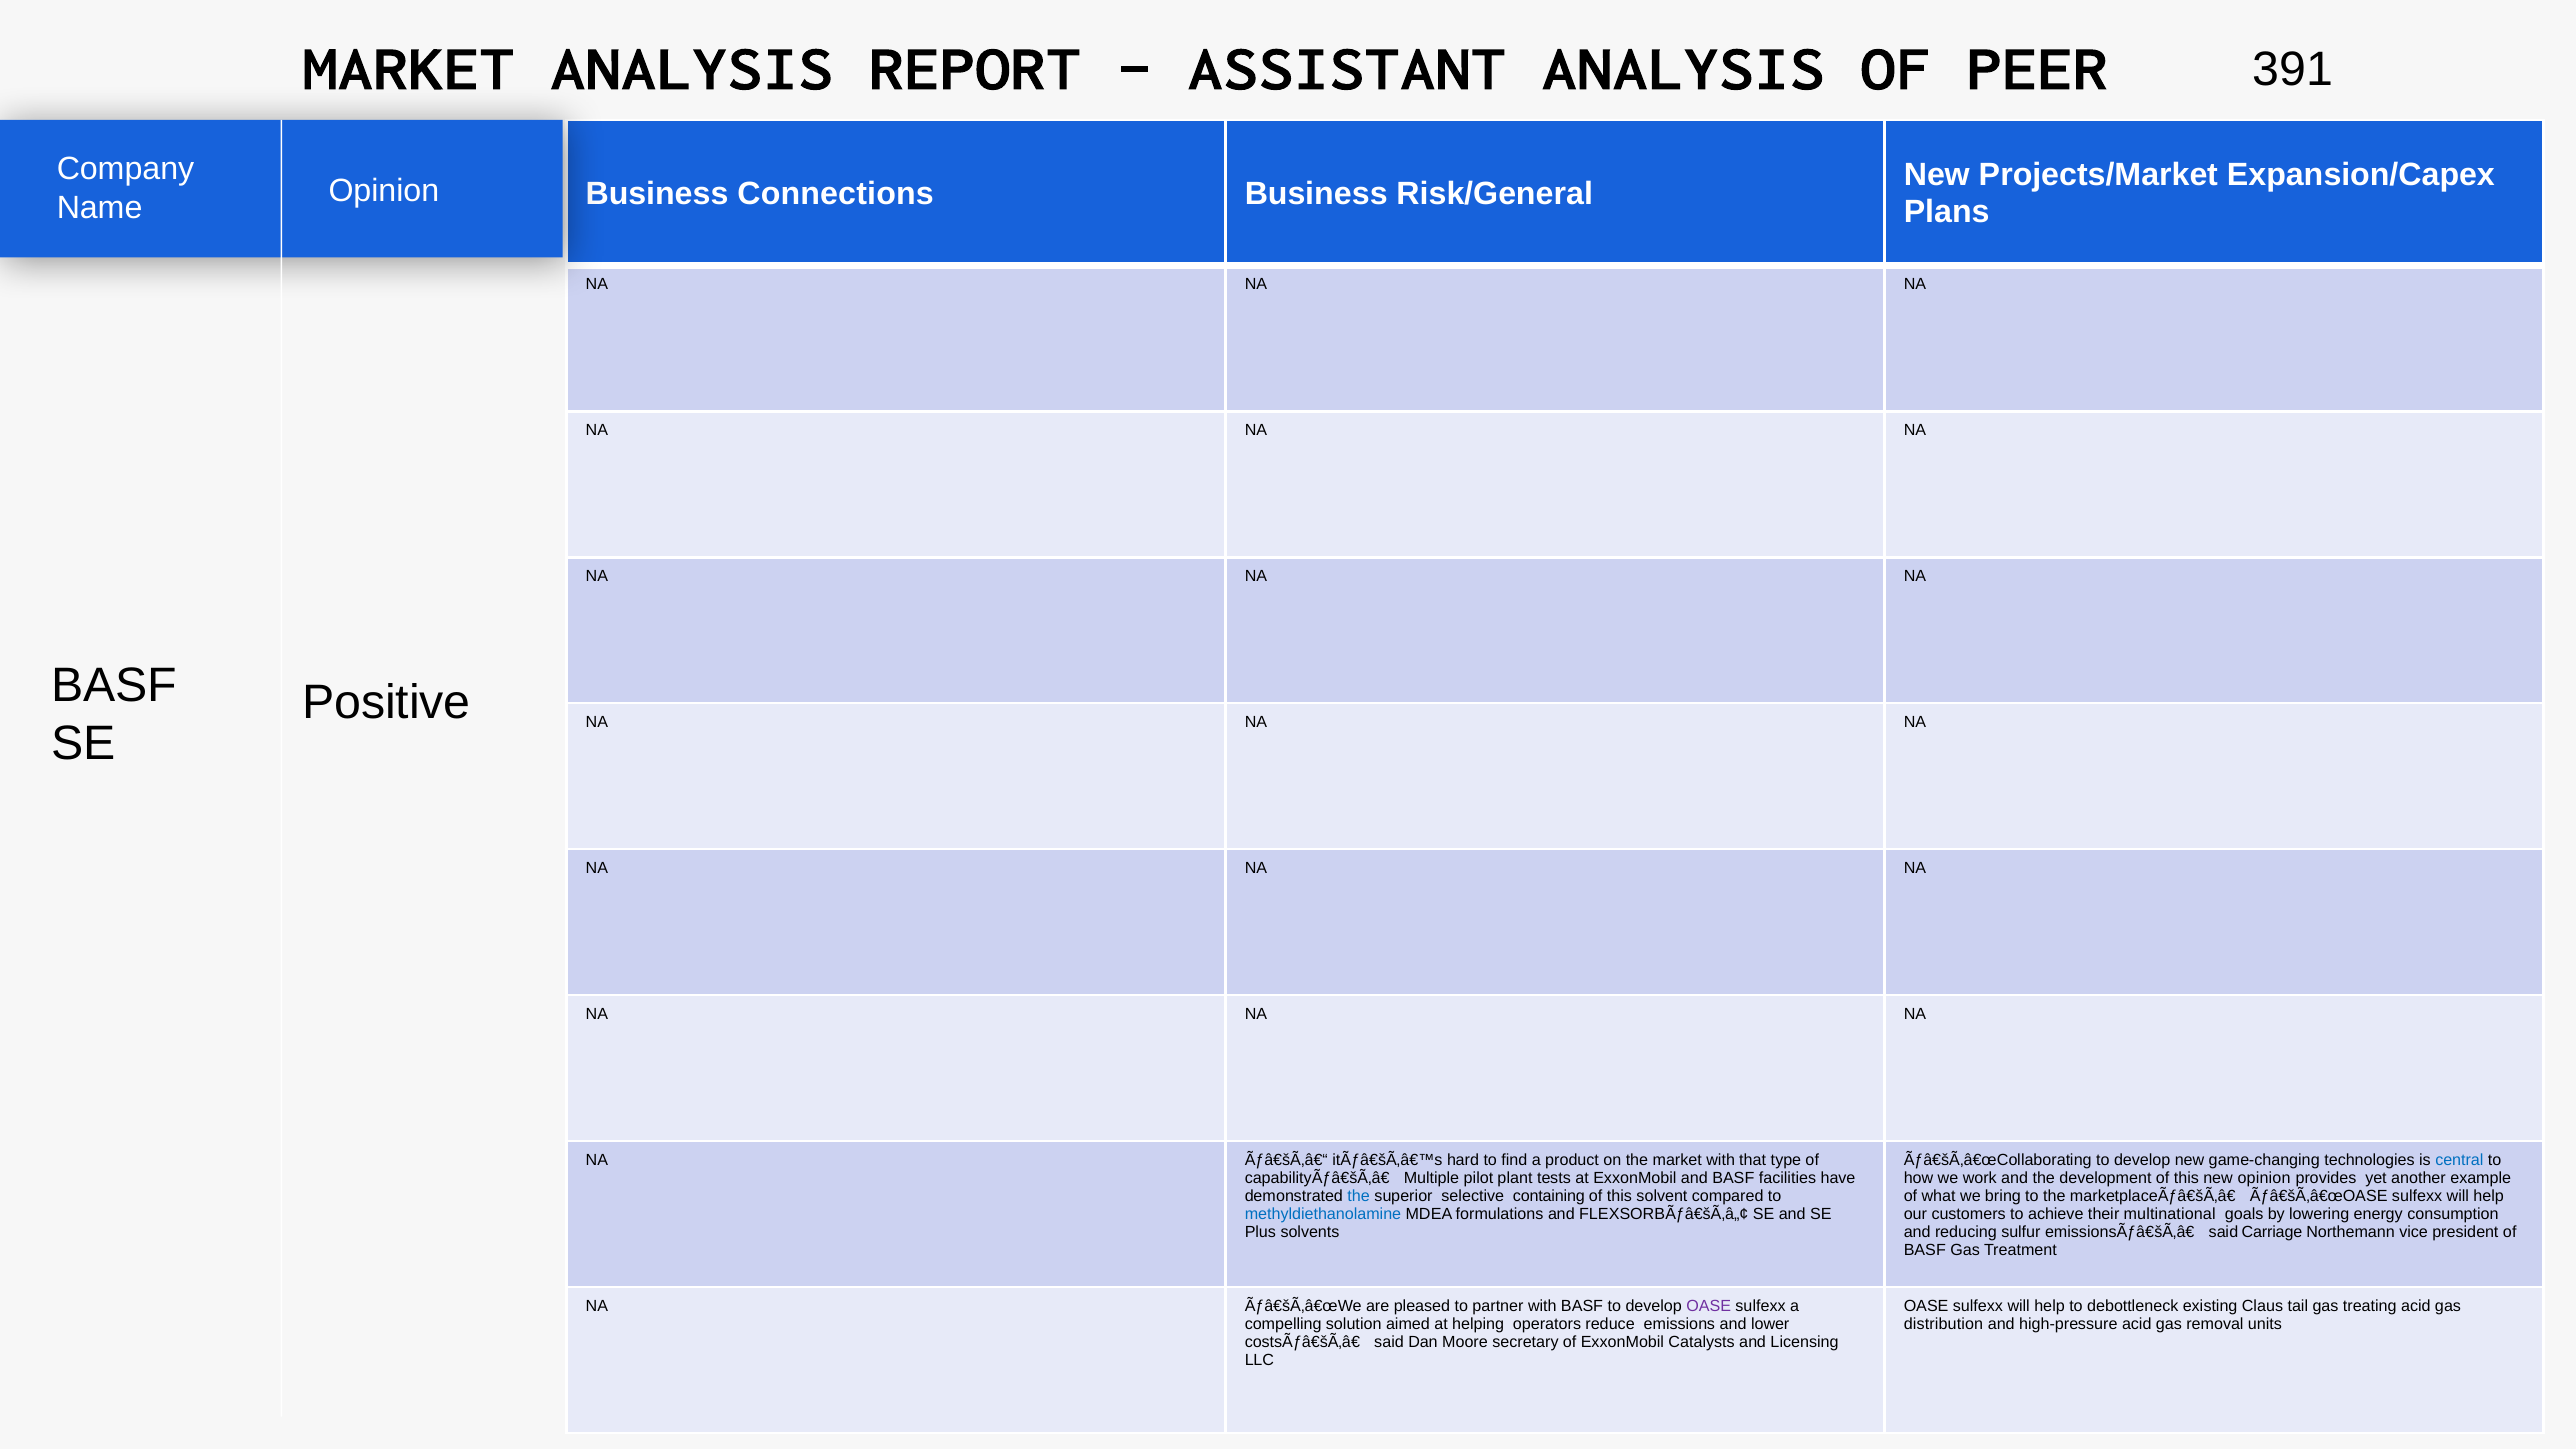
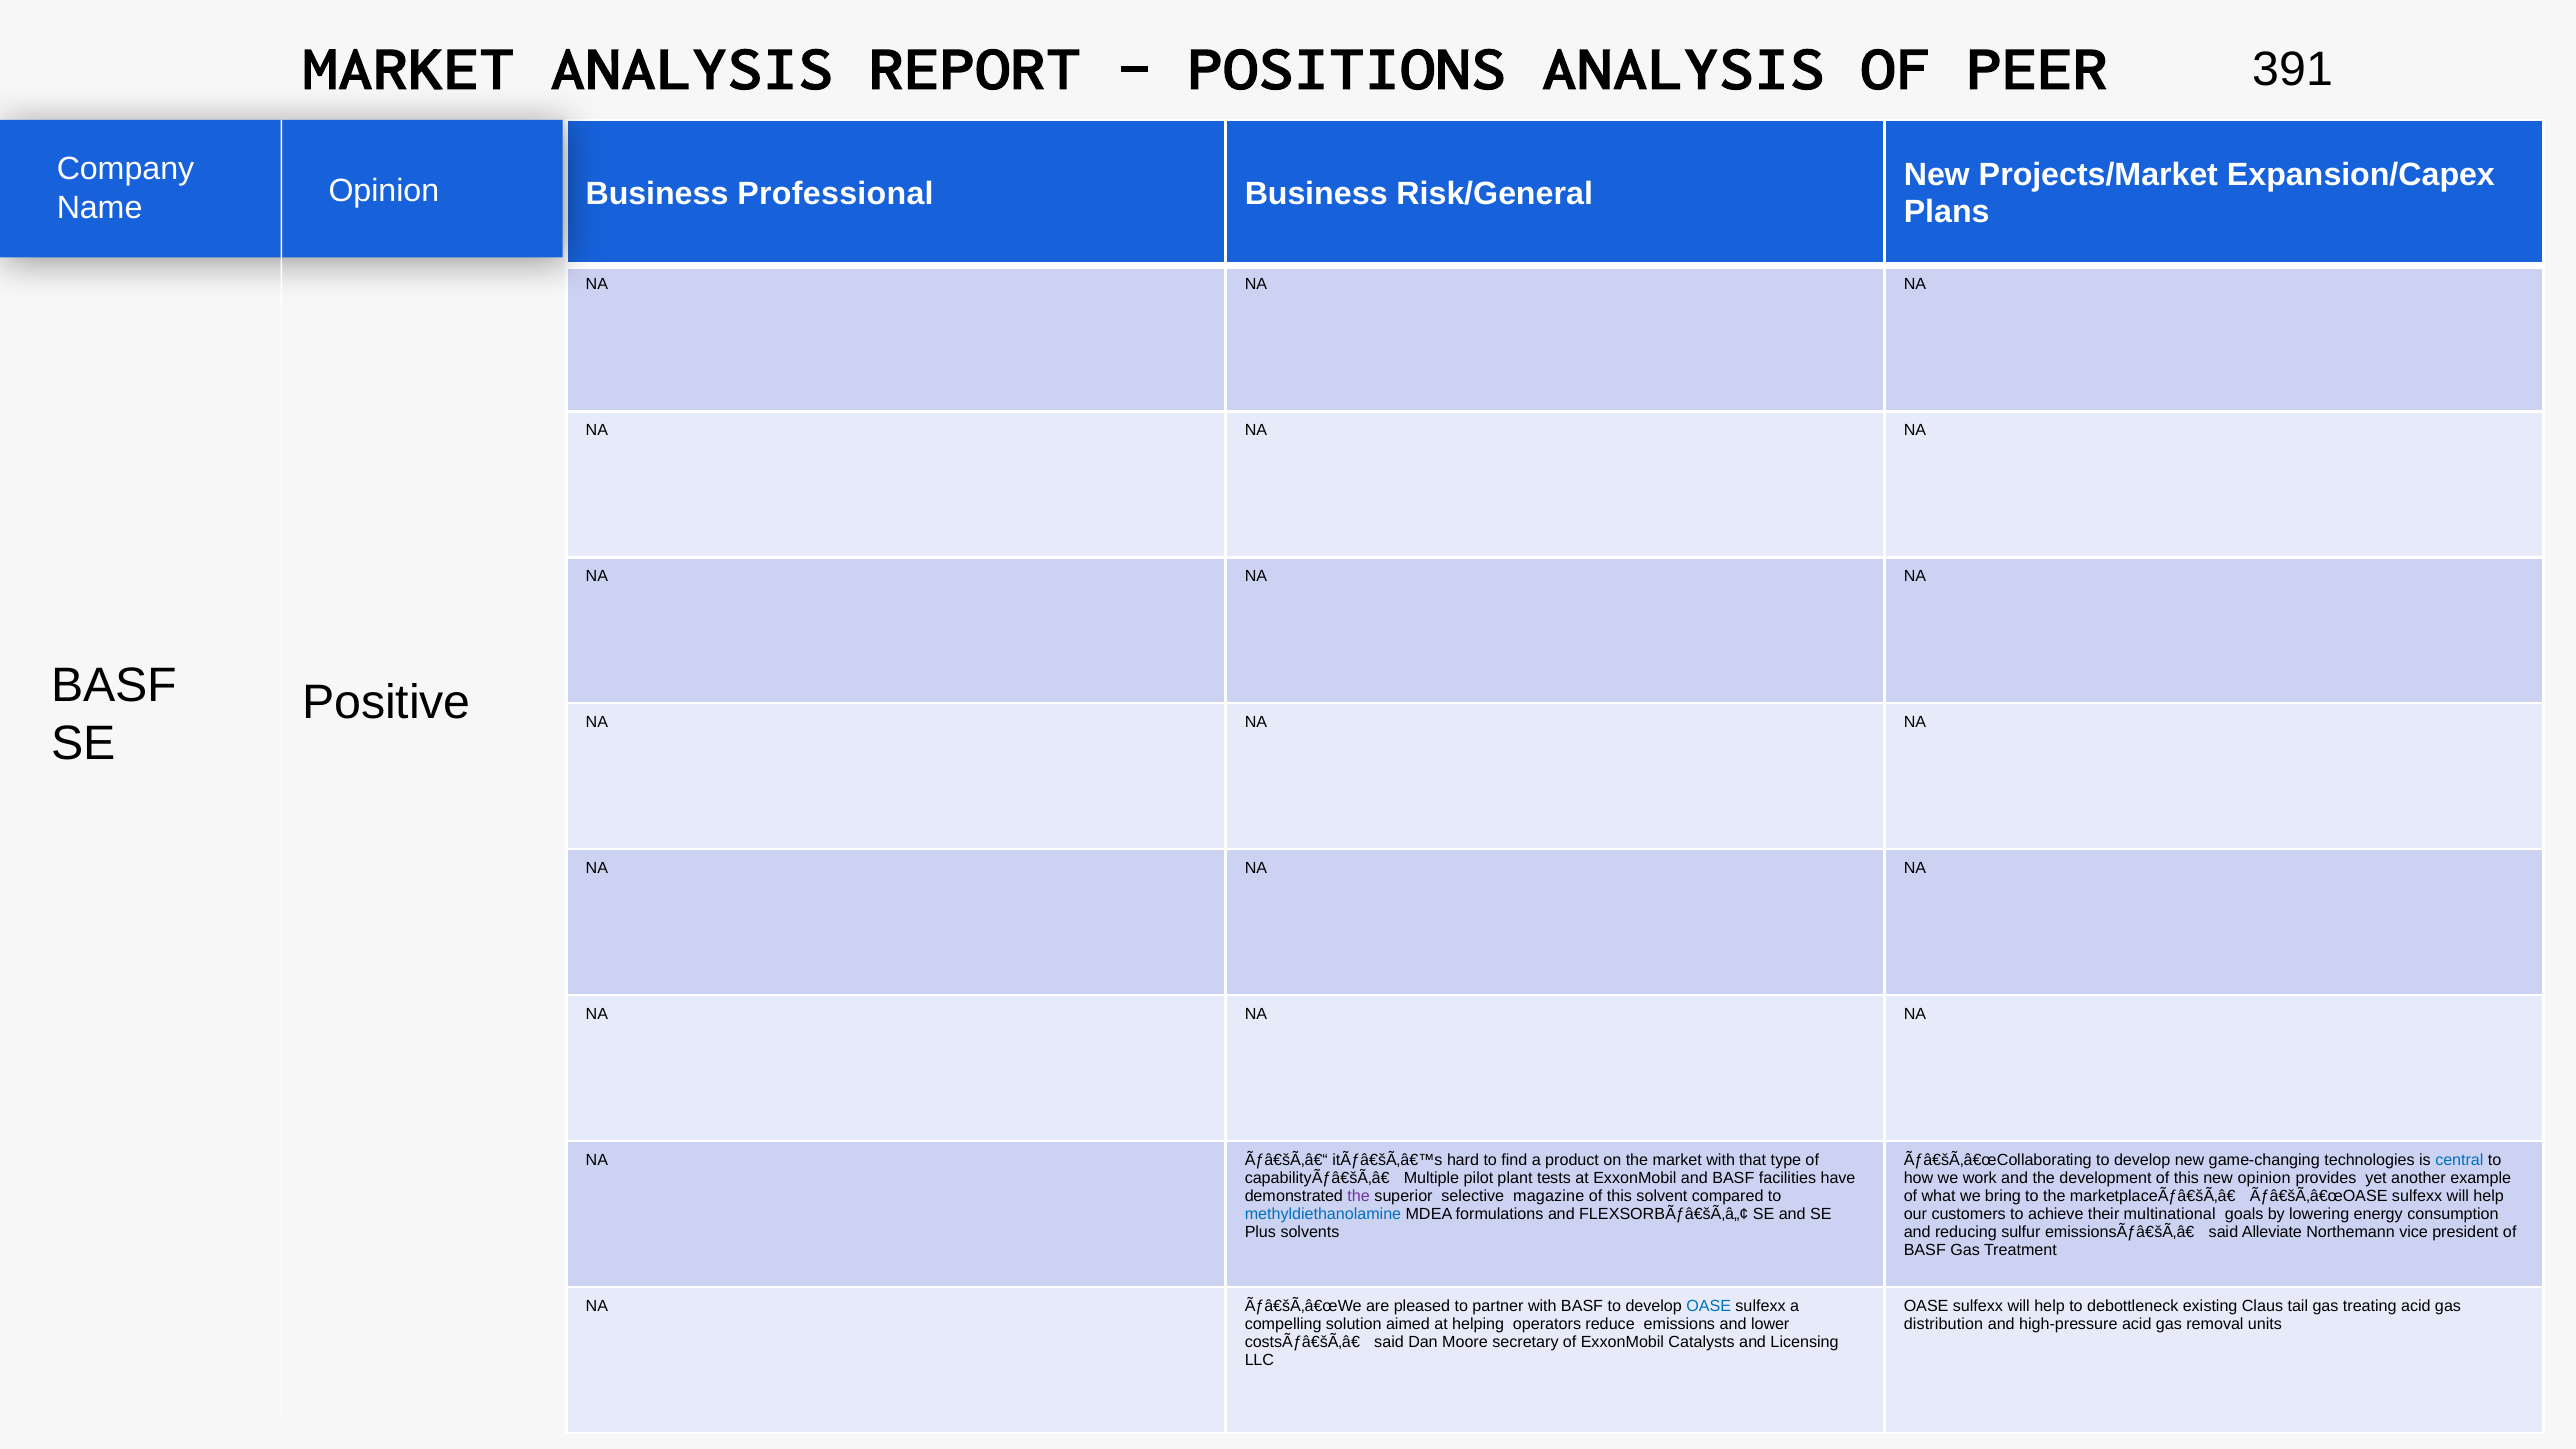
ASSISTANT: ASSISTANT -> POSITIONS (1347, 68)
Connections: Connections -> Professional (835, 193)
the colour: blue -> purple (1359, 1196)
containing: containing -> magazine (1549, 1196)
Carriage: Carriage -> Alleviate (2272, 1232)
OASE colour: purple -> blue (1709, 1306)
